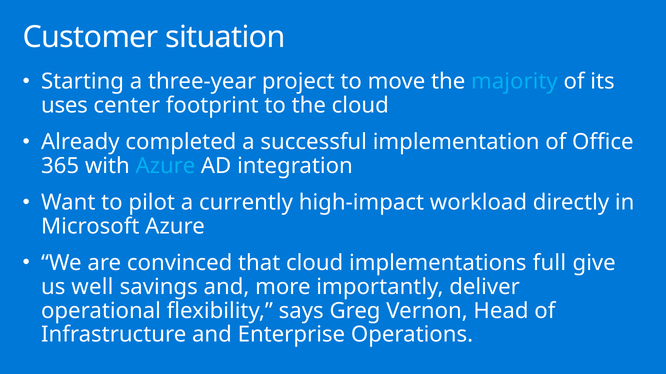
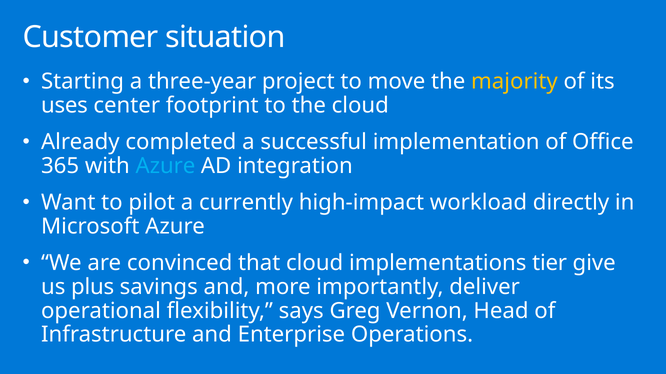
majority colour: light blue -> yellow (514, 82)
full: full -> tier (550, 263)
well: well -> plus (93, 287)
